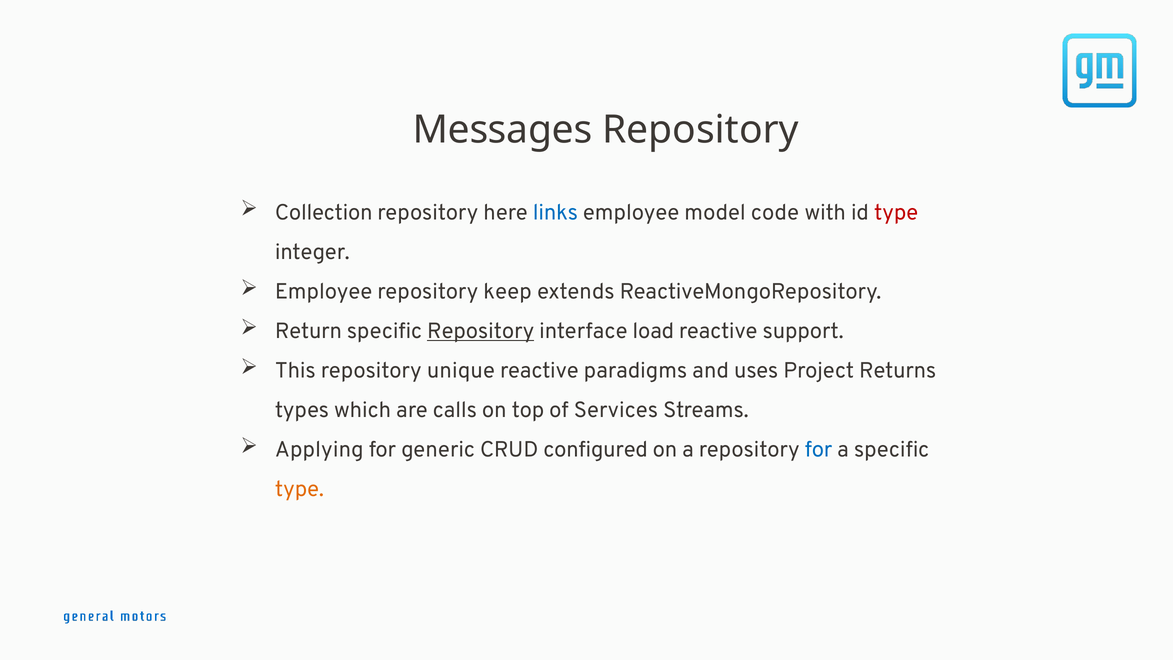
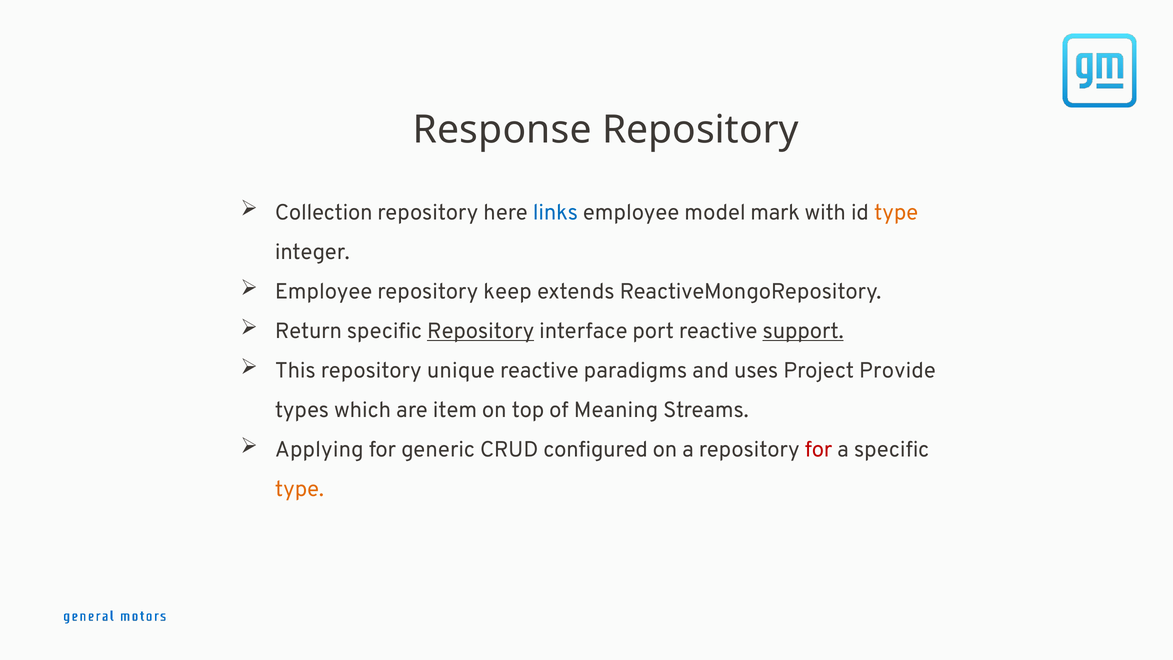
Messages: Messages -> Response (502, 130)
code: code -> mark (775, 212)
type colour: red -> orange (896, 212)
load: load -> port (653, 331)
support underline: none -> present (803, 331)
Returns: Returns -> Provide (897, 370)
calls: calls -> item (455, 410)
Services: Services -> Meaning (616, 410)
for colour: blue -> red (819, 450)
